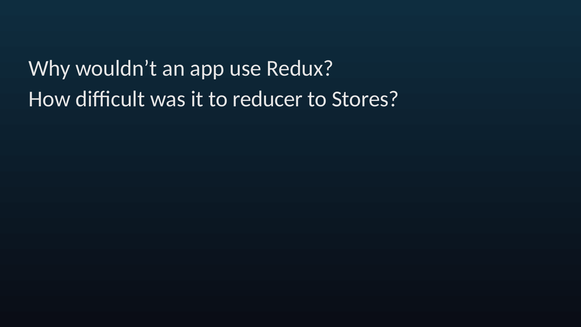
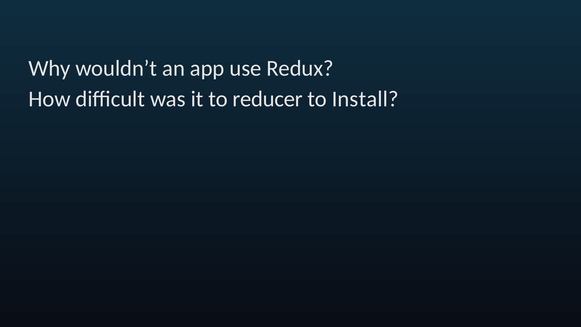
Stores: Stores -> Install (365, 99)
